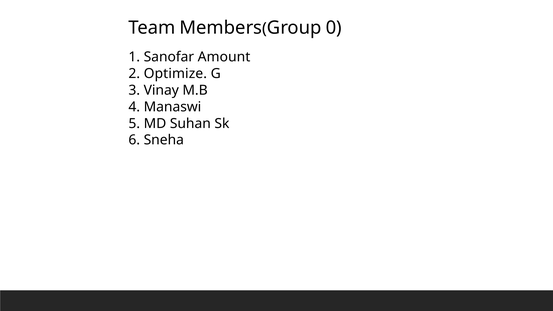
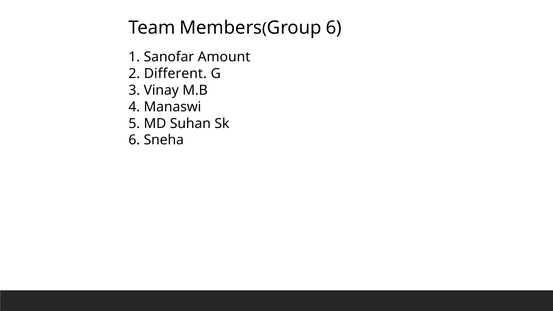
0: 0 -> 6 (334, 28)
Optimize: Optimize -> Different (175, 74)
